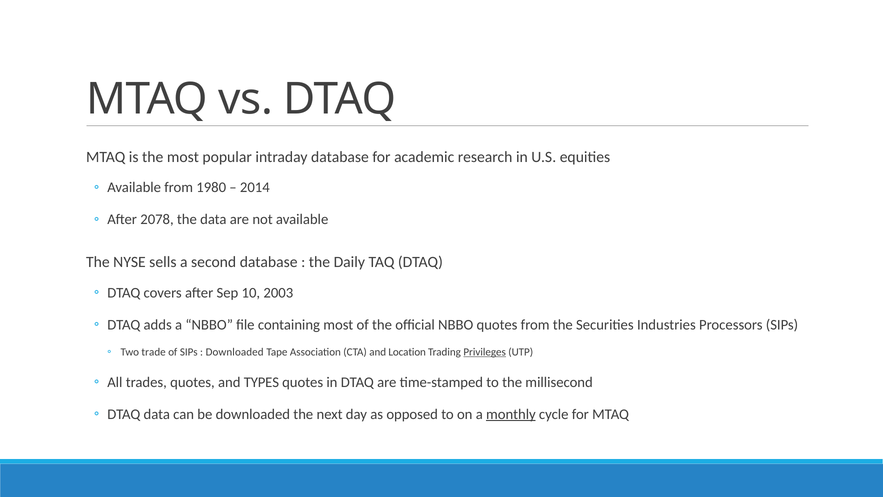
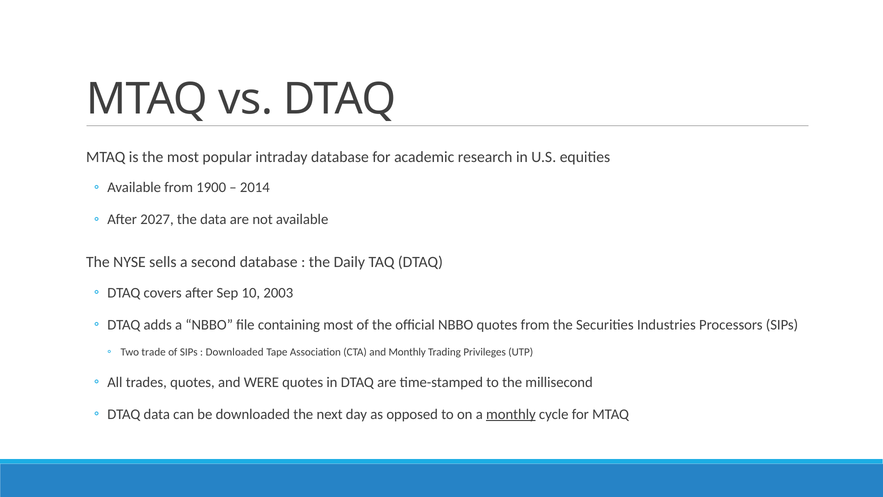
1980: 1980 -> 1900 (211, 188)
2078: 2078 -> 2027 (157, 220)
and Location: Location -> Monthly (407, 352)
Privileges underline: present -> none (485, 352)
TYPES: TYPES -> WERE (261, 382)
